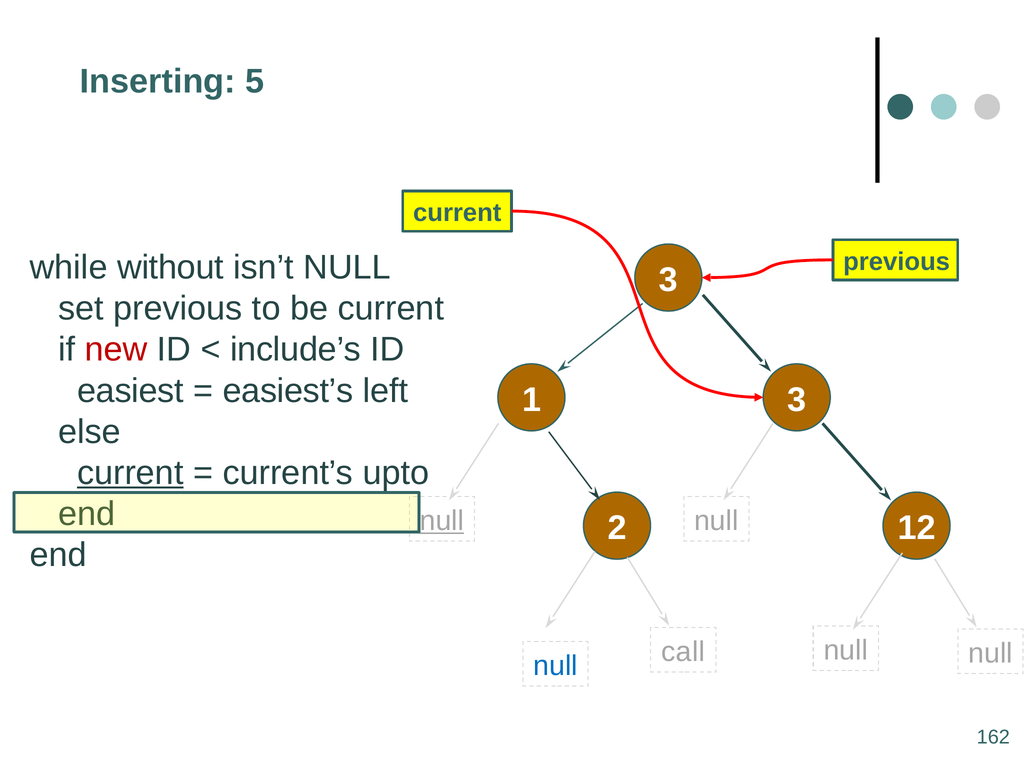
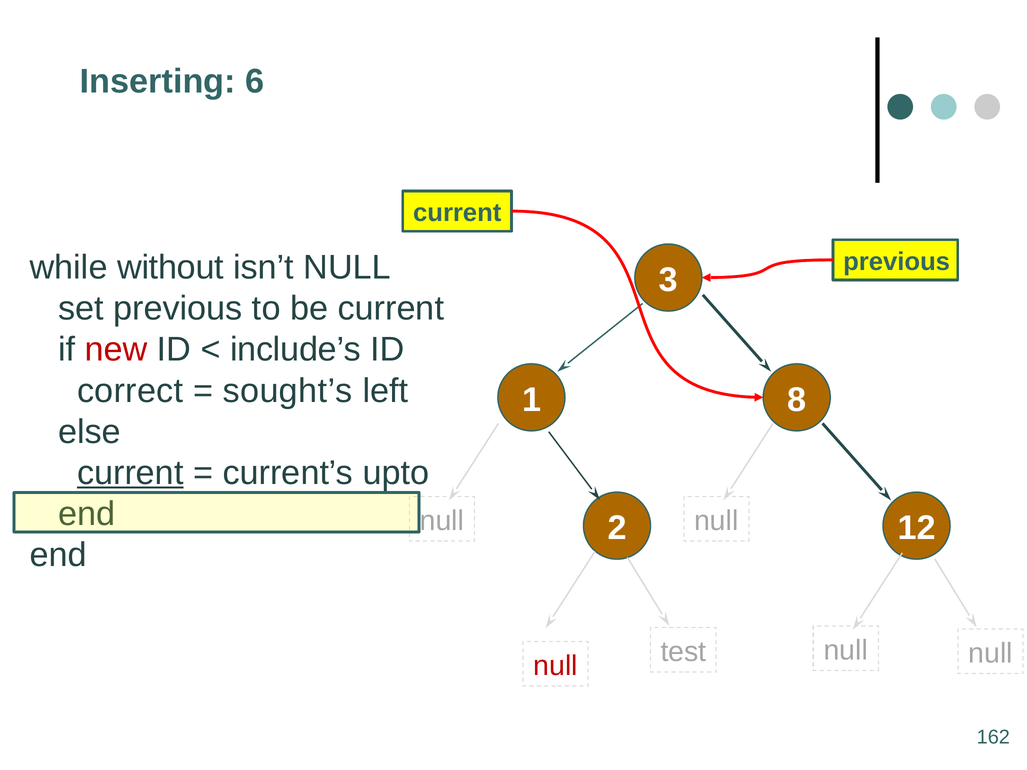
5: 5 -> 6 (255, 82)
easiest: easiest -> correct (130, 391)
easiest’s: easiest’s -> sought’s (288, 391)
1 3: 3 -> 8 (797, 400)
null underline: present -> none (442, 521)
call: call -> test (683, 652)
null colour: blue -> red (556, 666)
